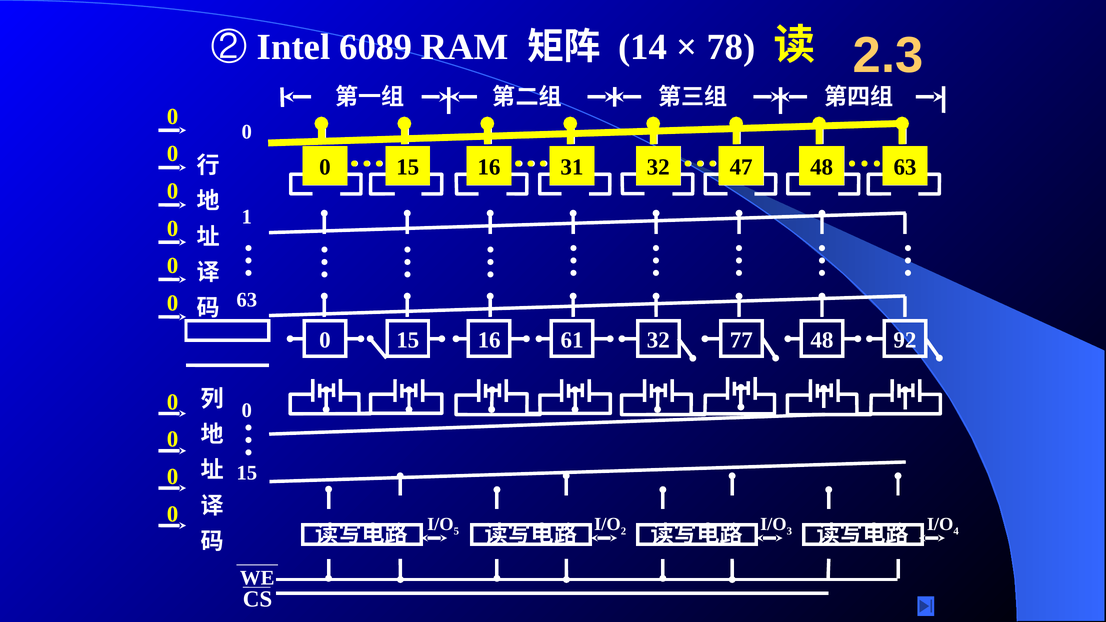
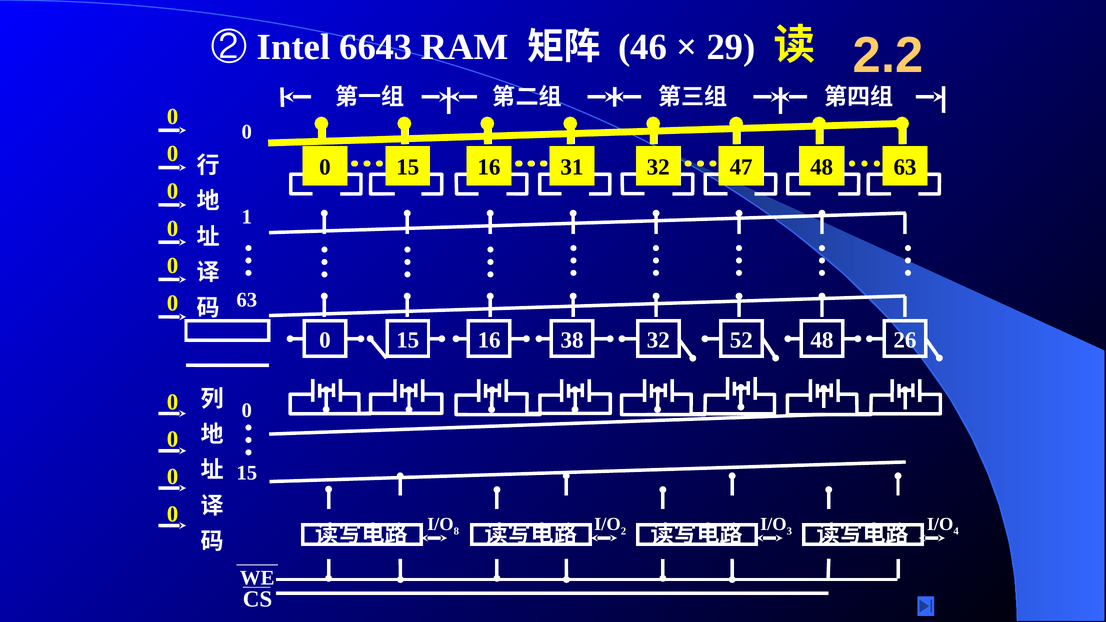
2.3: 2.3 -> 2.2 (888, 55)
6089: 6089 -> 6643 (376, 47)
14: 14 -> 46 (643, 47)
78: 78 -> 29 (731, 47)
61: 61 -> 38 (572, 340)
77: 77 -> 52 (741, 340)
92: 92 -> 26 (905, 340)
5: 5 -> 8 (456, 531)
